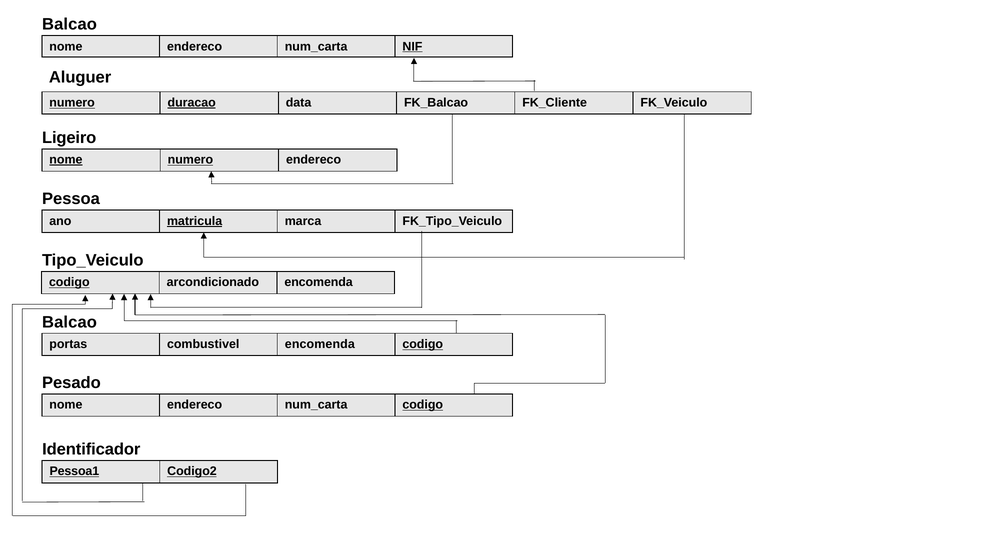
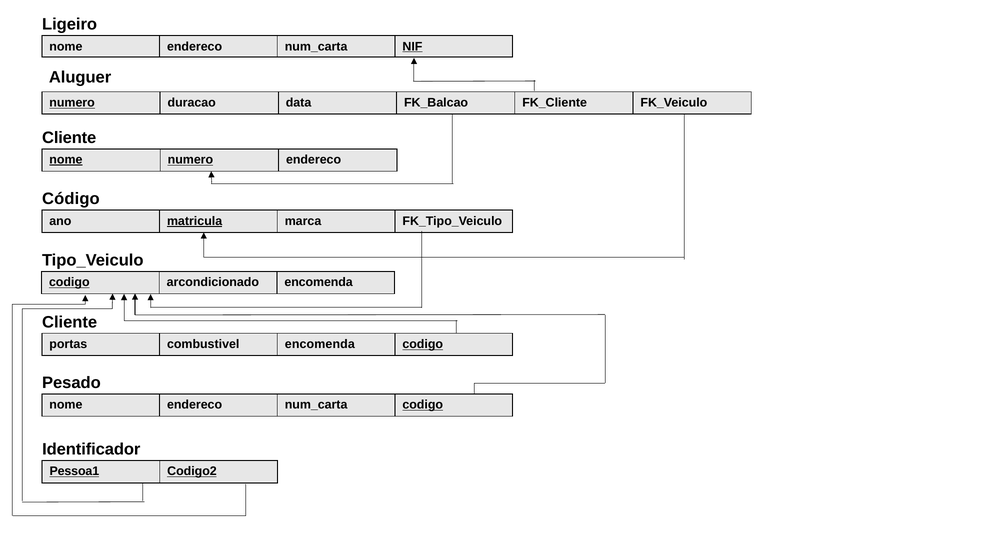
Balcao: Balcao -> Ligeiro (70, 24)
duracao underline: present -> none (192, 103)
Ligeiro: Ligeiro -> Cliente (69, 138)
Pessoa: Pessoa -> Código (71, 199)
Balcao: Balcao -> Cliente (70, 322)
